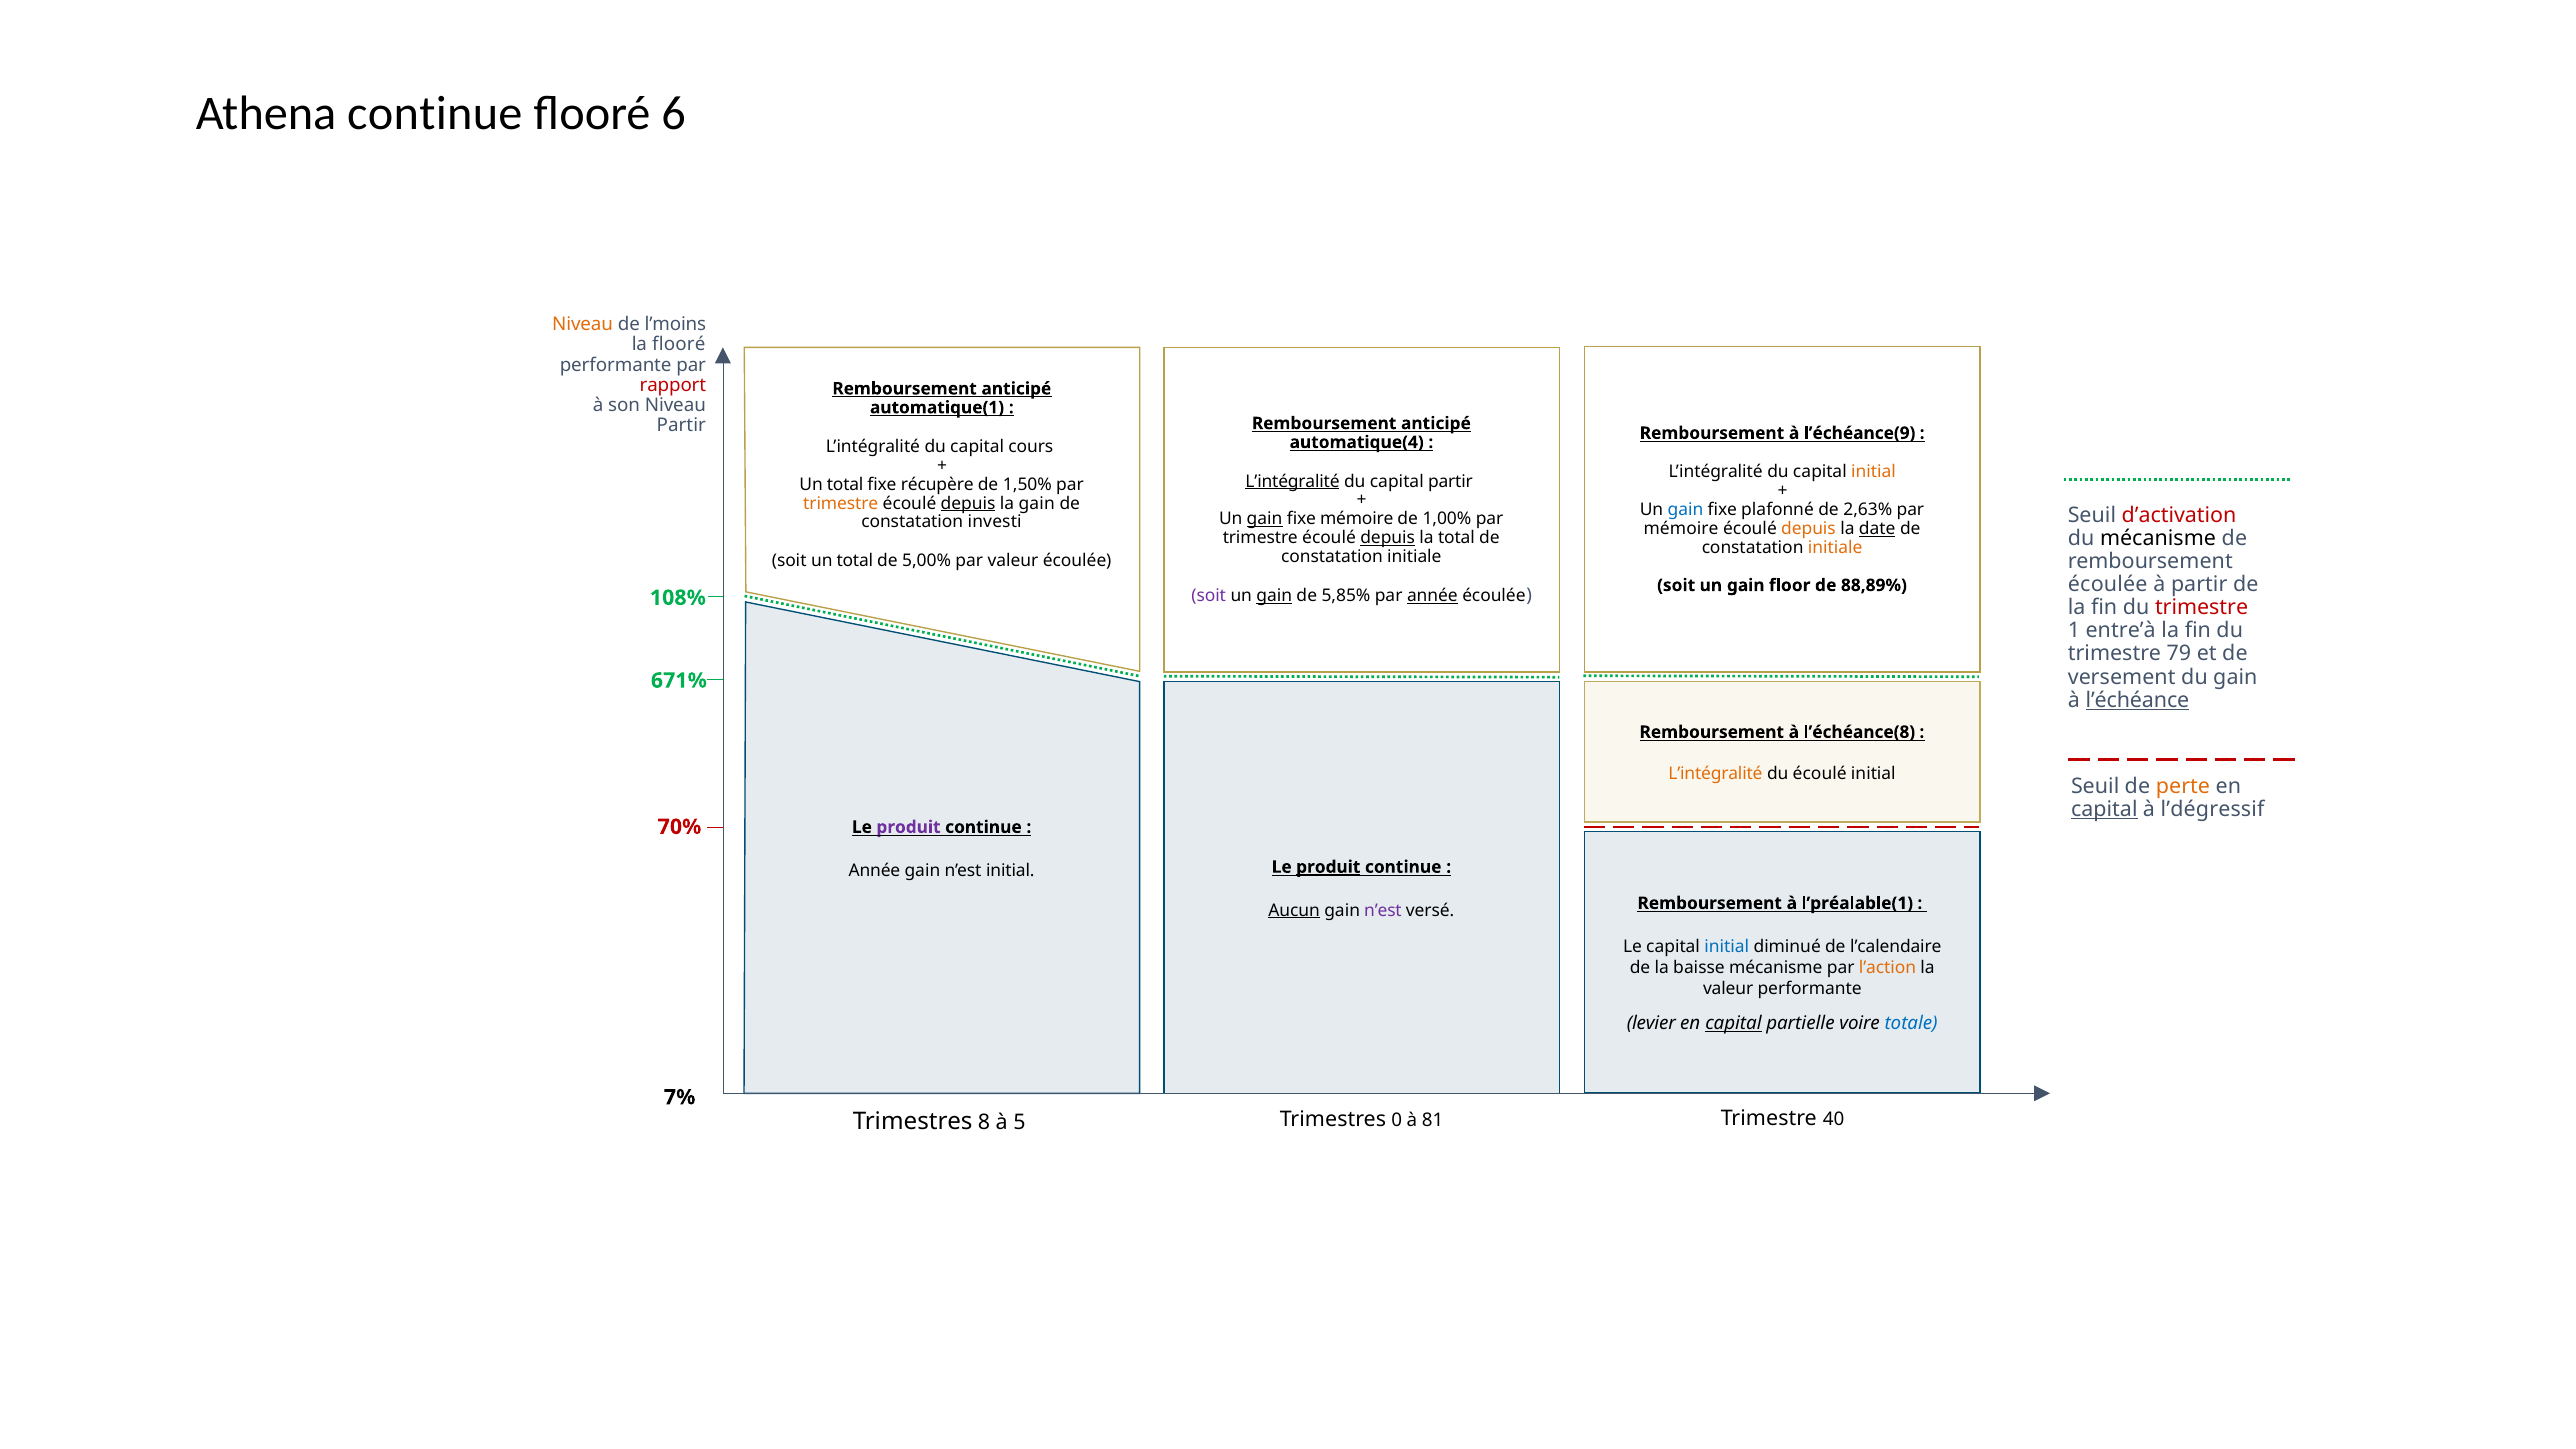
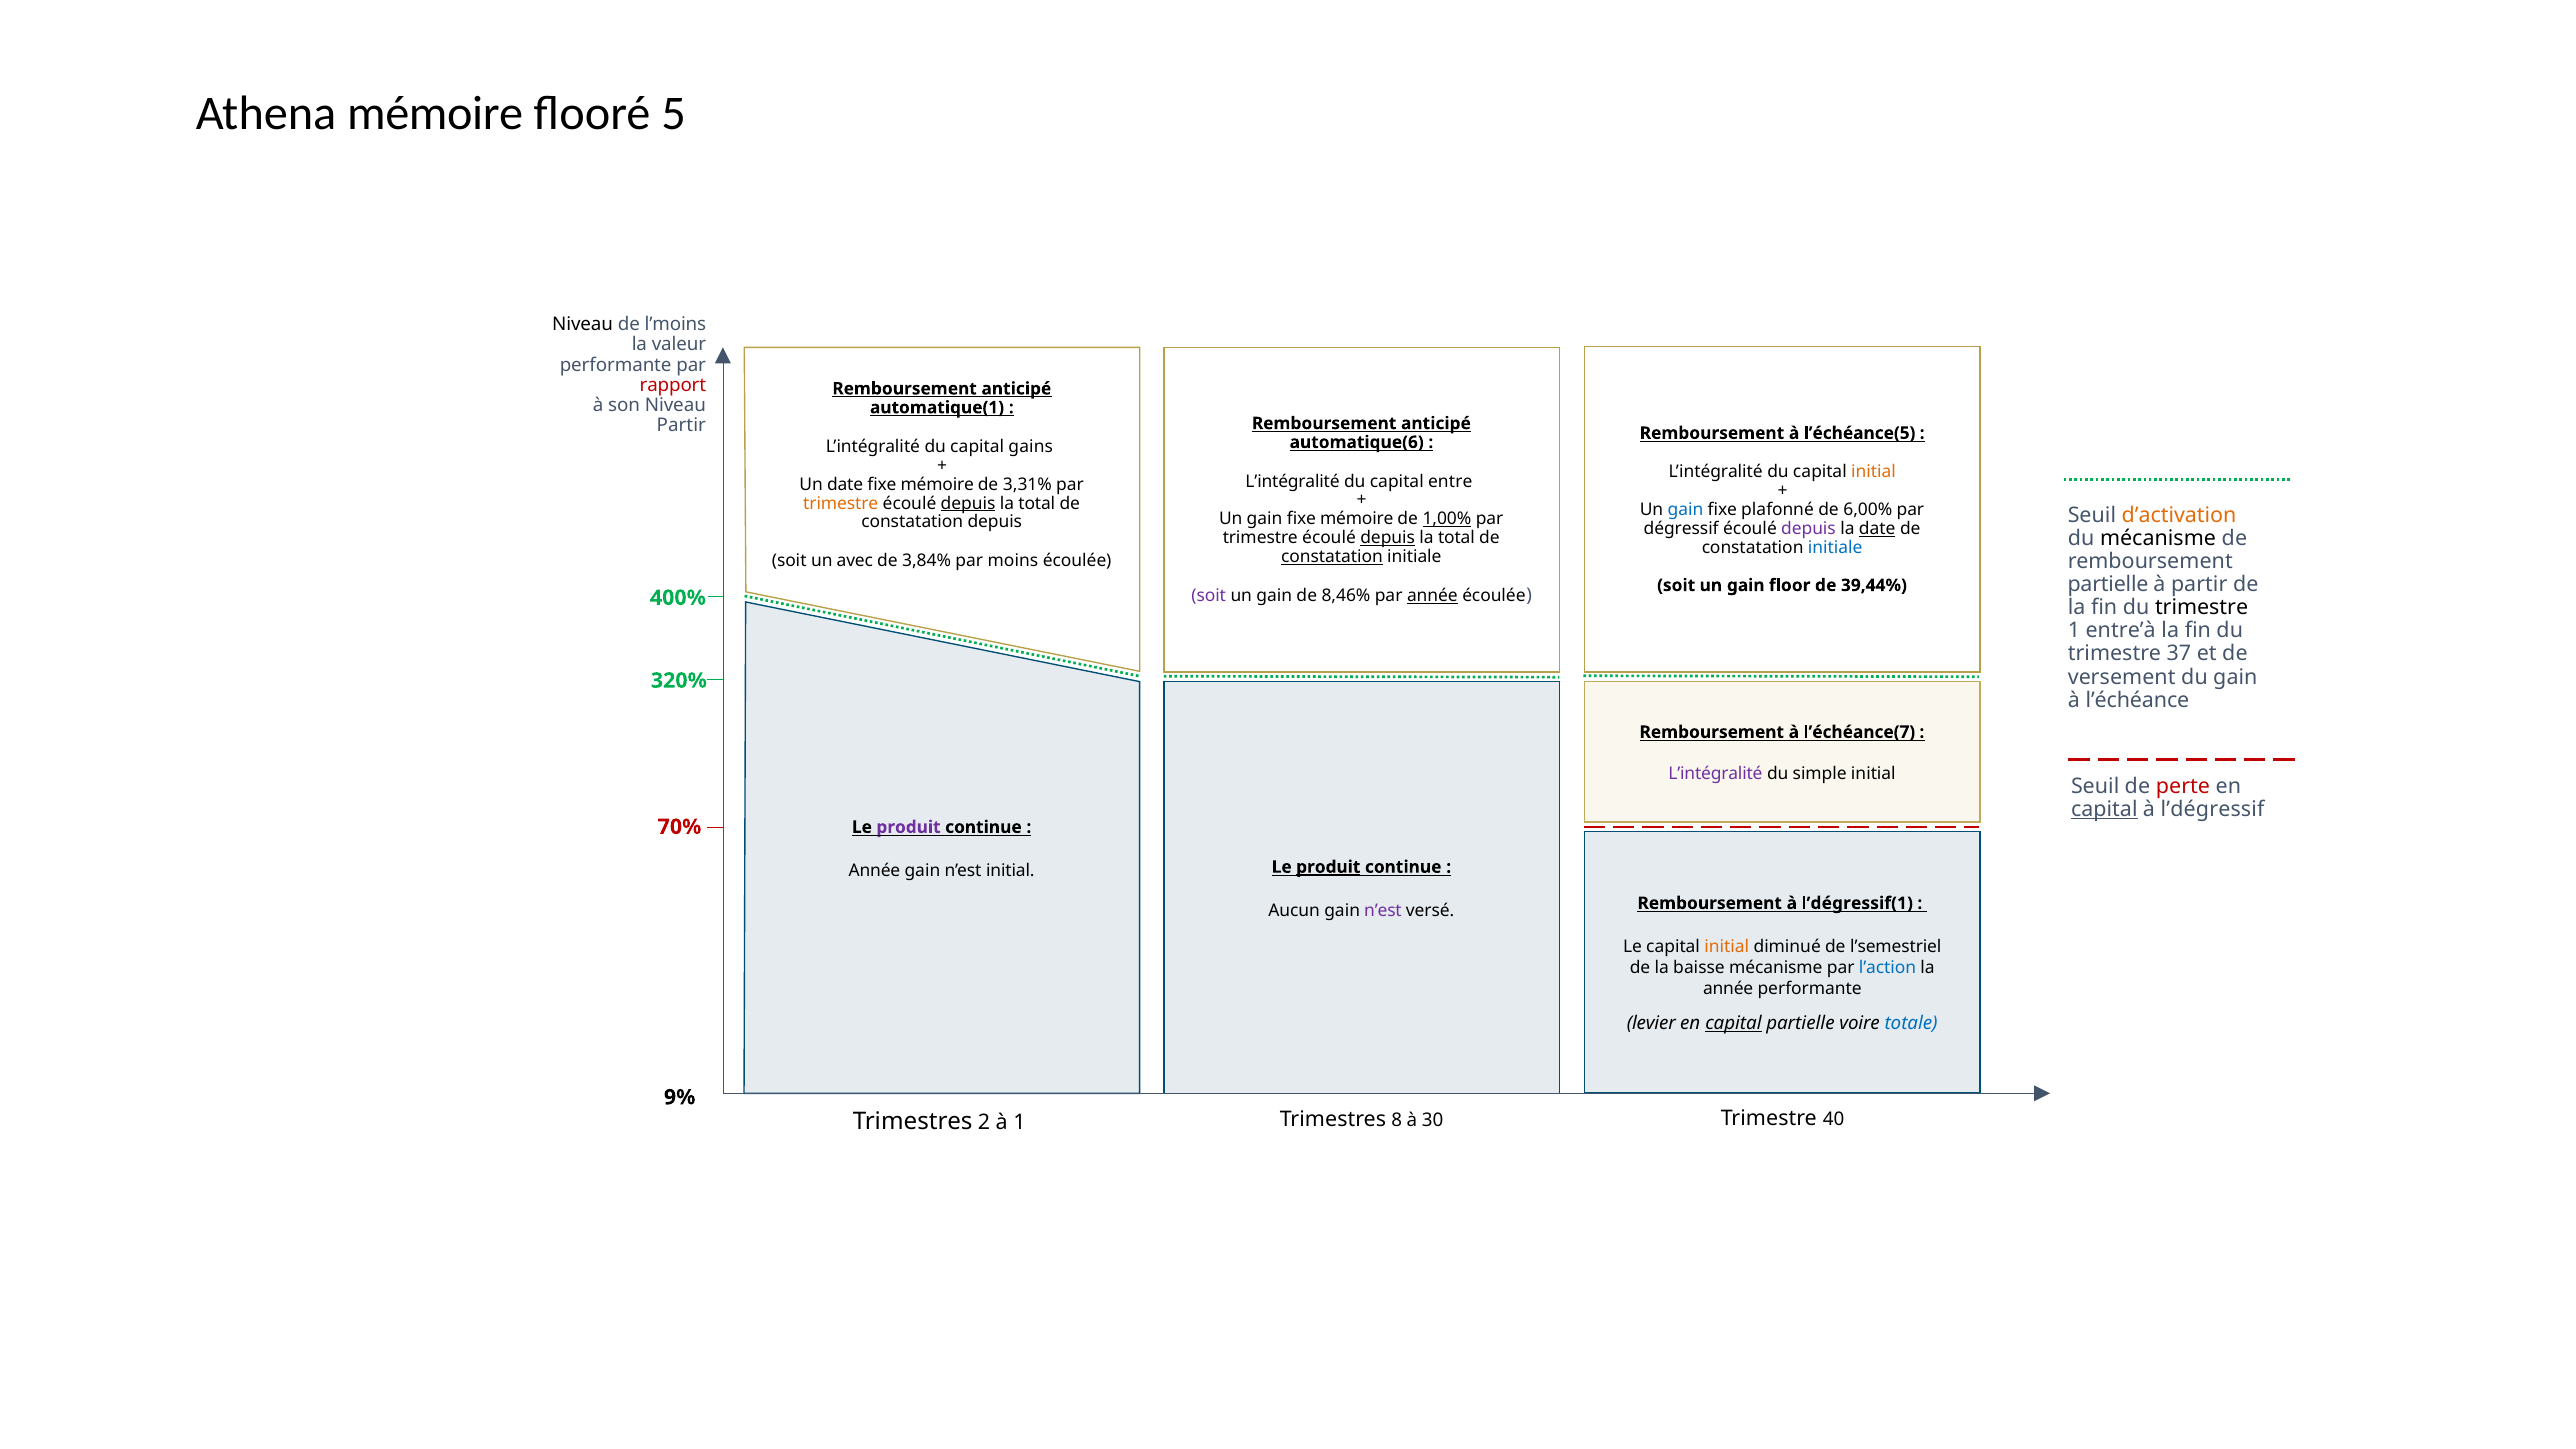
Athena continue: continue -> mémoire (435, 114)
6: 6 -> 5 (674, 114)
Niveau colour: orange -> black (583, 324)
la flooré: flooré -> valeur (679, 345)
l’échéance(9: l’échéance(9 -> l’échéance(5 (1860, 433)
automatique(4: automatique(4 -> automatique(6 (1357, 442)
cours: cours -> gains (1031, 447)
L’intégralité underline: present -> none (1293, 481)
capital partir: partir -> entre (1450, 481)
total: total -> date (845, 484)
récupère: récupère -> mémoire (937, 484)
1,50%: 1,50% -> 3,31% (1027, 484)
gain: gain -> total (1037, 503)
2,63%: 2,63% -> 6,00% (1868, 510)
d’activation colour: red -> orange (2179, 515)
gain underline: present -> none (1265, 519)
1,00% underline: none -> present (1447, 519)
constatation investi: investi -> depuis (995, 522)
mémoire: mémoire -> dégressif (1681, 529)
depuis colour: orange -> purple (1808, 529)
initiale colour: orange -> blue (1835, 548)
constatation underline: none -> present (1332, 557)
soit un total: total -> avec (855, 561)
5,00%: 5,00% -> 3,84% (927, 561)
par valeur: valeur -> moins (1013, 561)
écoulée: écoulée -> partielle (2108, 584)
88,89%: 88,89% -> 39,44% (1874, 585)
gain underline: present -> none (1274, 596)
5,85%: 5,85% -> 8,46% (1346, 596)
108%: 108% -> 400% (678, 598)
trimestre colour: red -> black (2202, 608)
79: 79 -> 37 (2179, 654)
671%: 671% -> 320% (679, 681)
l’échéance underline: present -> none (2137, 700)
l’échéance(8: l’échéance(8 -> l’échéance(7 (1859, 732)
L’intégralité colour: orange -> purple (1715, 774)
du écoulé: écoulé -> simple (1820, 774)
perte colour: orange -> red (2183, 786)
l’préalable(1: l’préalable(1 -> l’dégressif(1 (1857, 903)
Aucun underline: present -> none (1294, 910)
initial colour: blue -> orange (1727, 947)
l’calendaire: l’calendaire -> l’semestriel (1896, 947)
l’action colour: orange -> blue (1887, 968)
valeur: valeur -> année (1728, 988)
7%: 7% -> 9% (680, 1097)
0: 0 -> 8 (1397, 1120)
81: 81 -> 30 (1433, 1120)
8: 8 -> 2 (984, 1122)
à 5: 5 -> 1 (1020, 1122)
